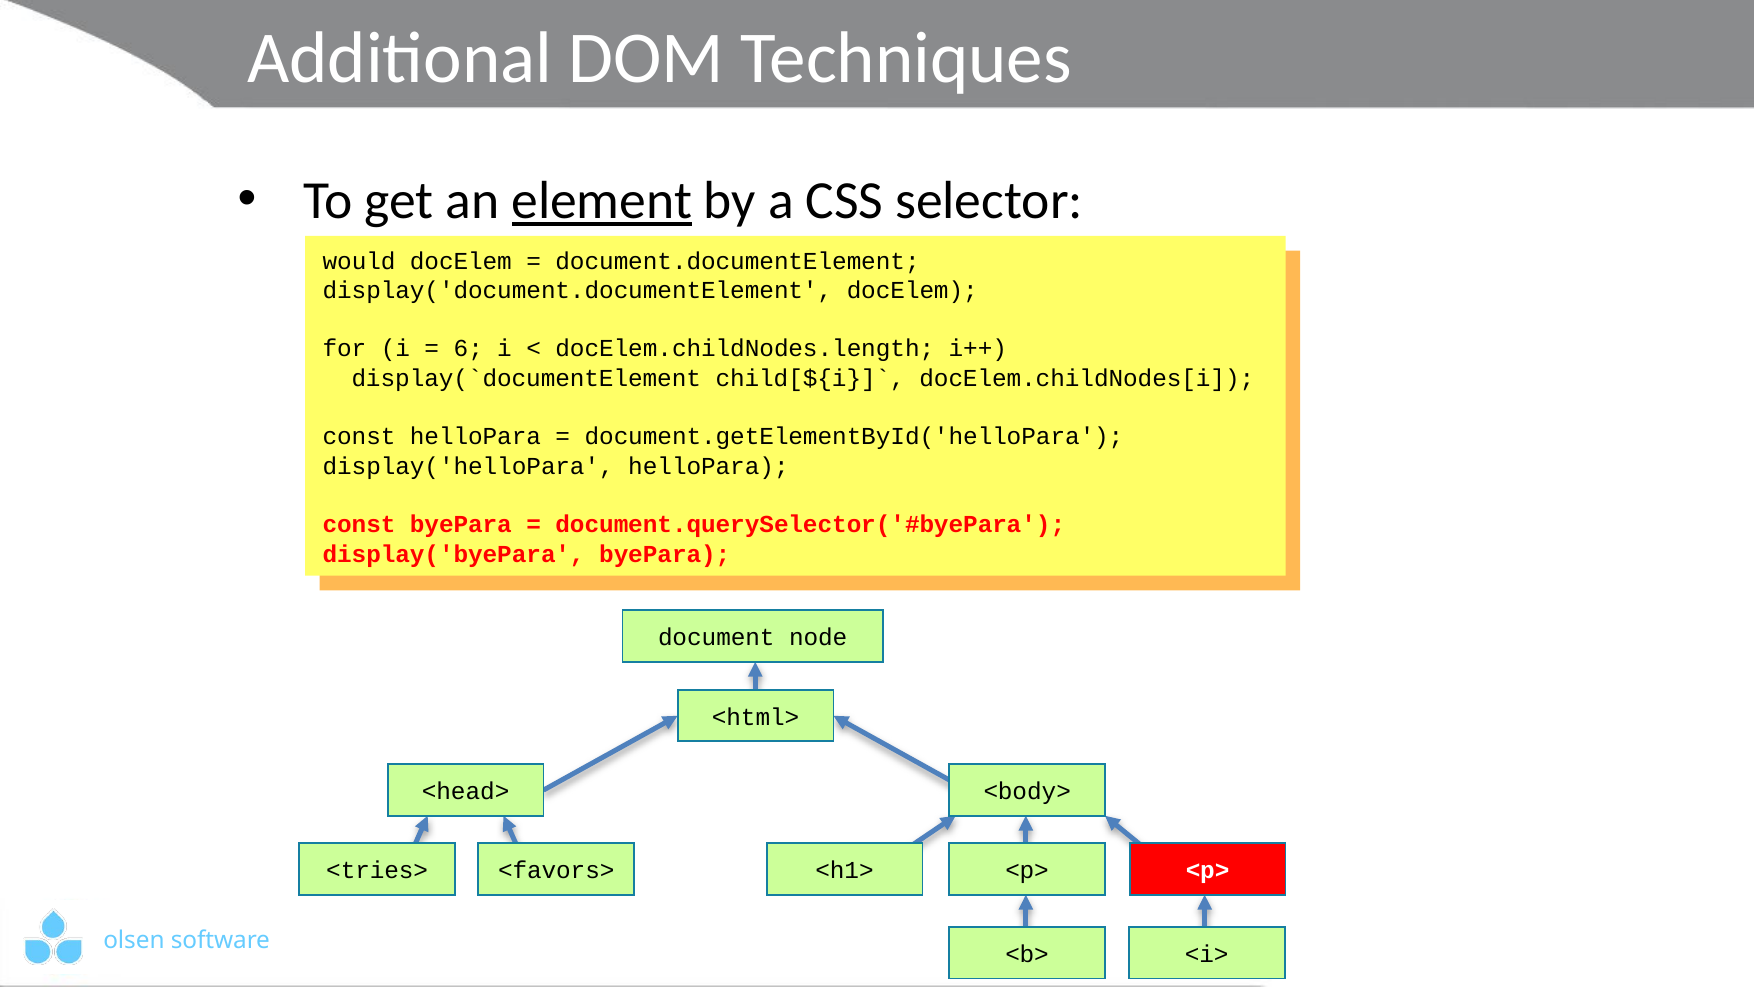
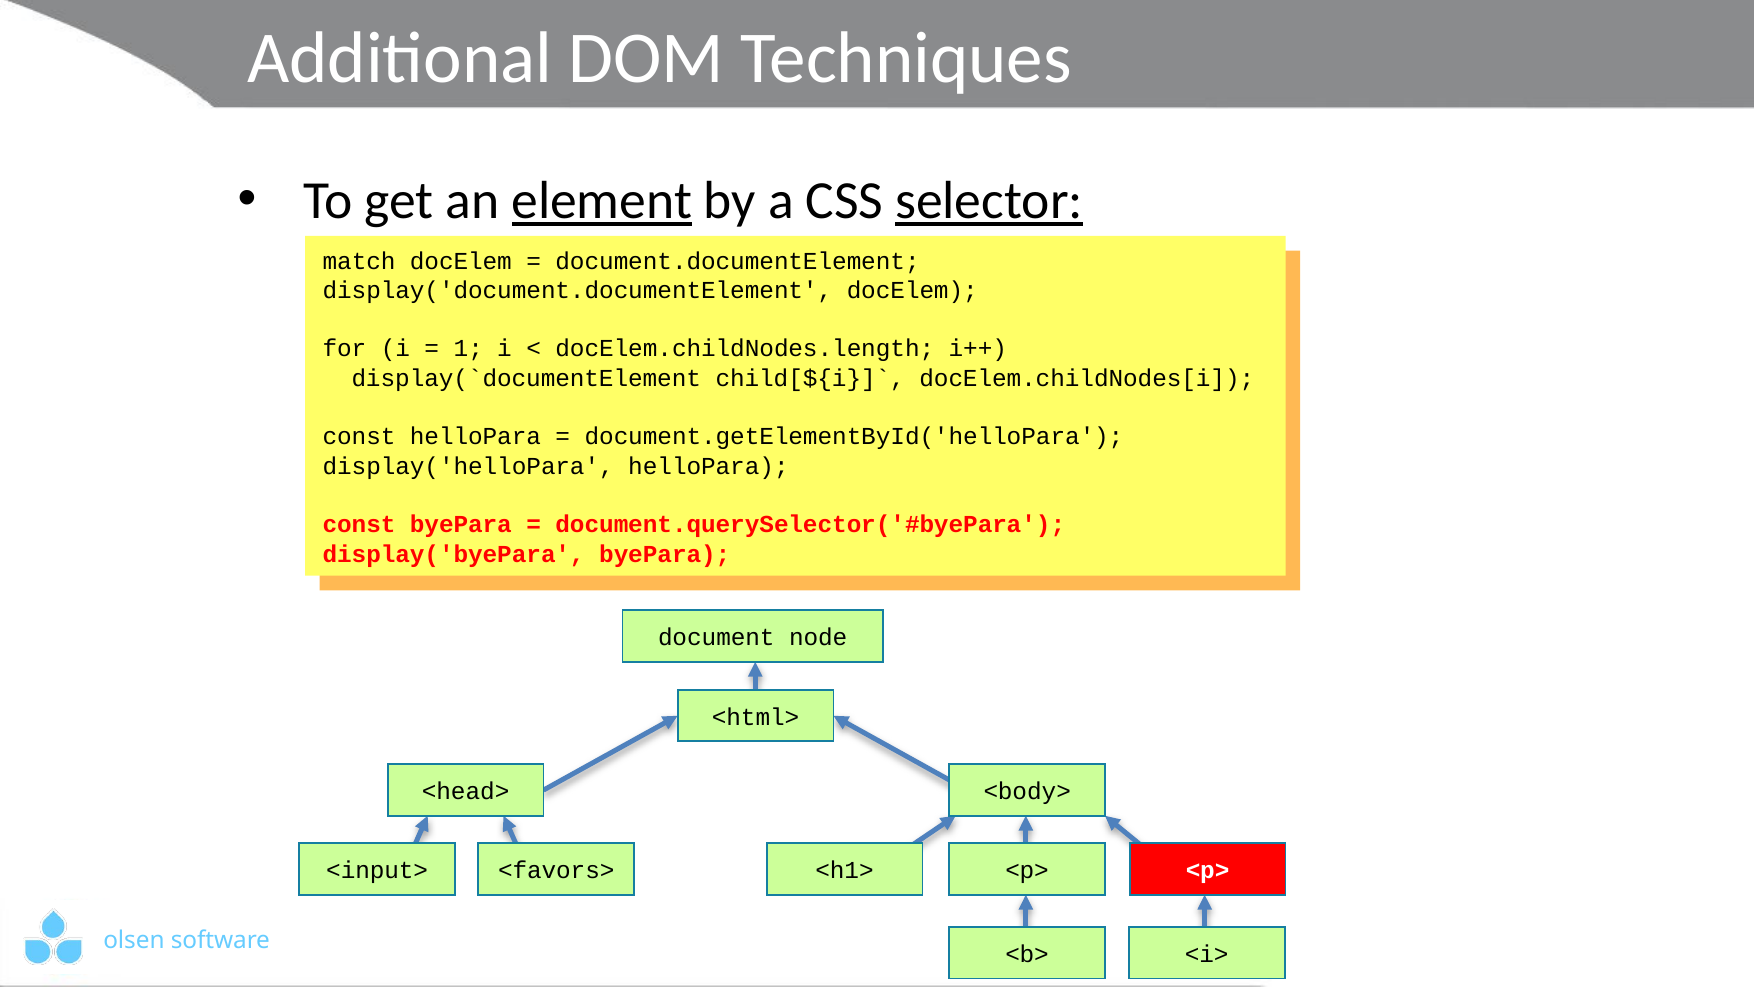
selector underline: none -> present (989, 201)
would: would -> match (359, 261)
6: 6 -> 1 (468, 349)
<tries>: <tries> -> <input> (377, 870)
